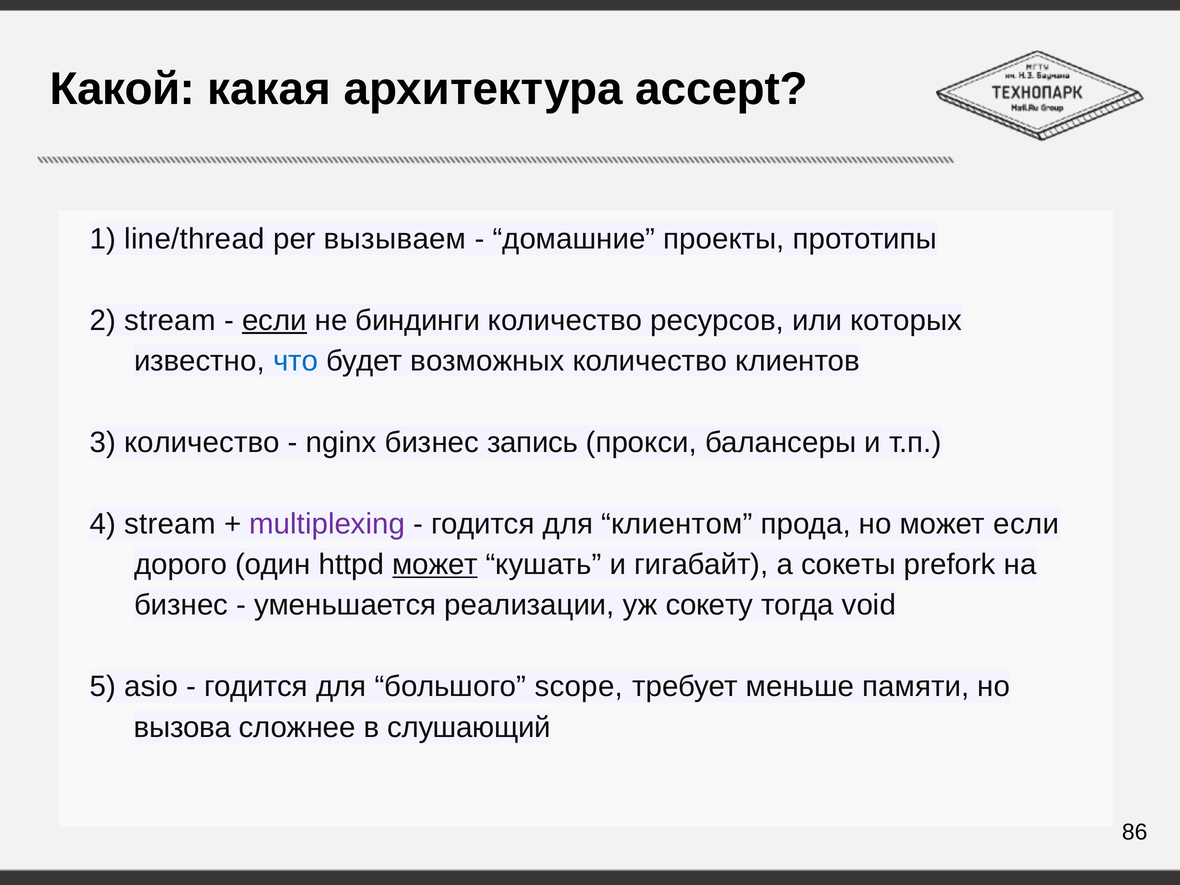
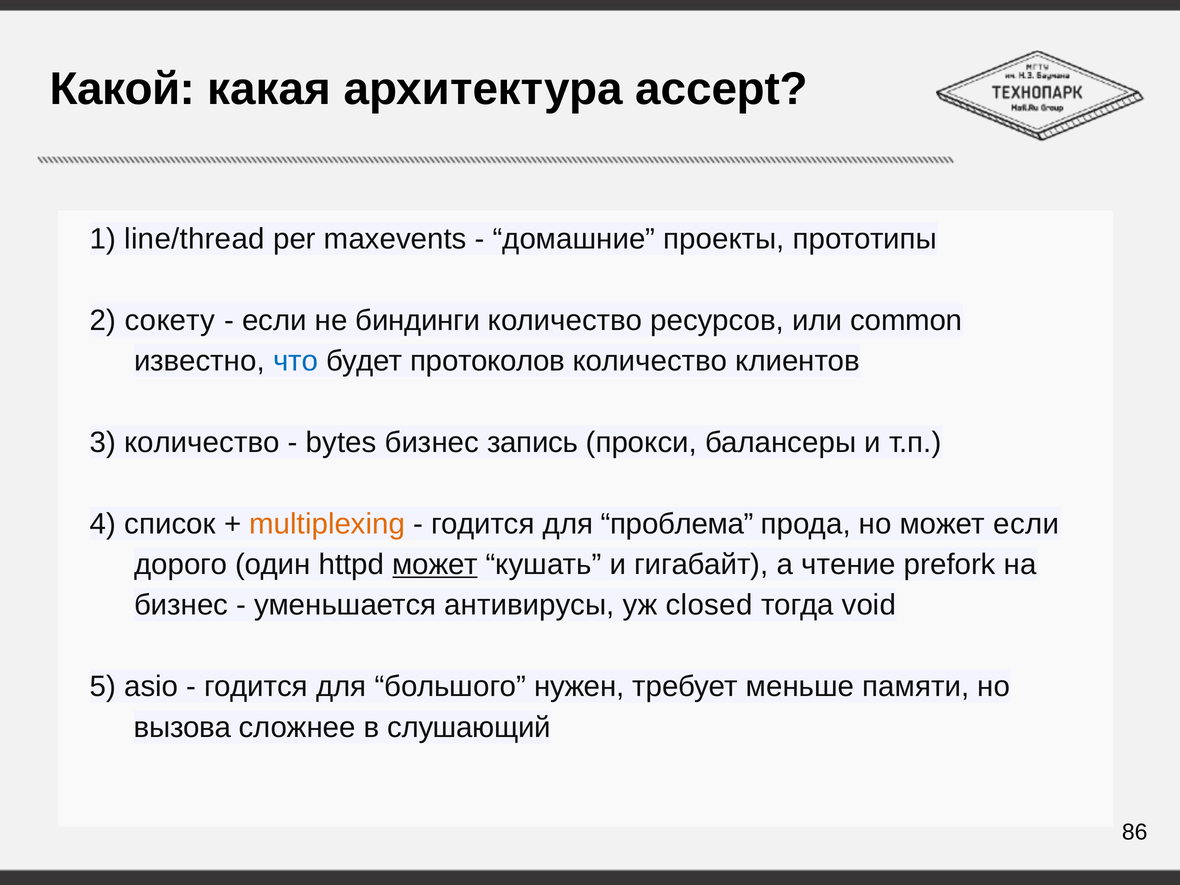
вызываем: вызываем -> maxevents (395, 239)
2 stream: stream -> сокету (170, 320)
если underline: present -> none (274, 320)
которых: которых -> common (906, 320)
возможных: возможных -> протоколов (488, 361)
nginx: nginx -> bytes (341, 442)
4 stream: stream -> список (170, 524)
multiplexing colour: purple -> orange (327, 524)
клиентом: клиентом -> проблема (677, 524)
сокеты: сокеты -> чтение (848, 565)
реализации: реализации -> антивирусы (529, 605)
сокету: сокету -> closed (709, 605)
scope: scope -> нужен (579, 687)
